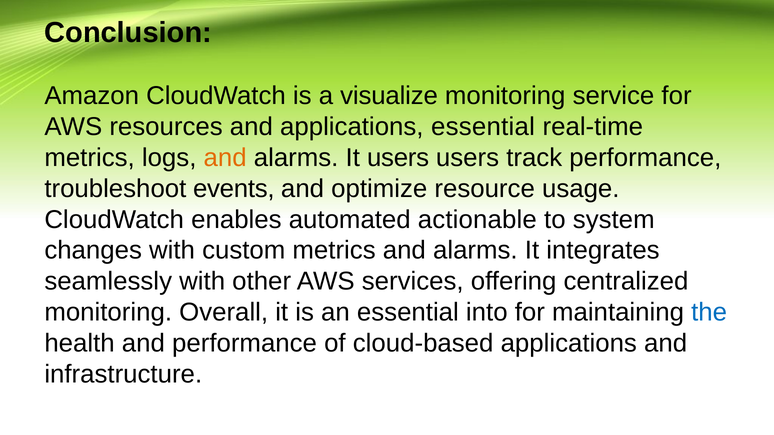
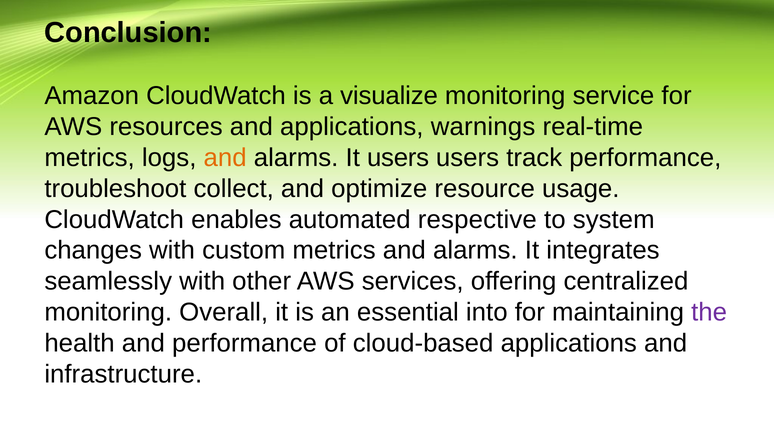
applications essential: essential -> warnings (483, 127)
events: events -> collect (234, 189)
actionable: actionable -> respective (477, 220)
the colour: blue -> purple (709, 313)
